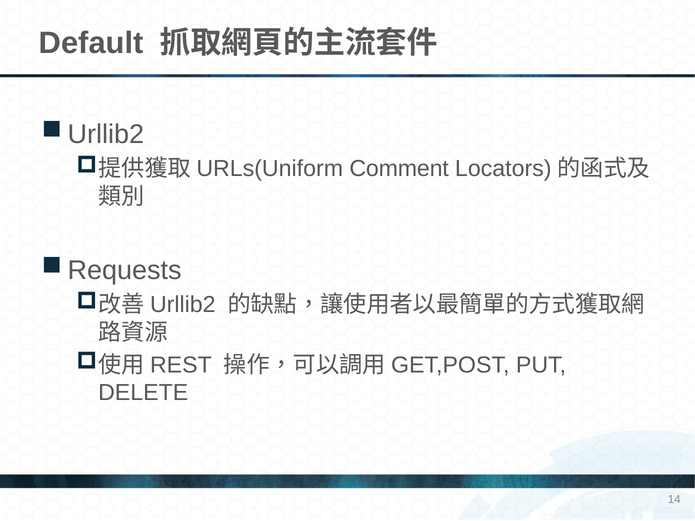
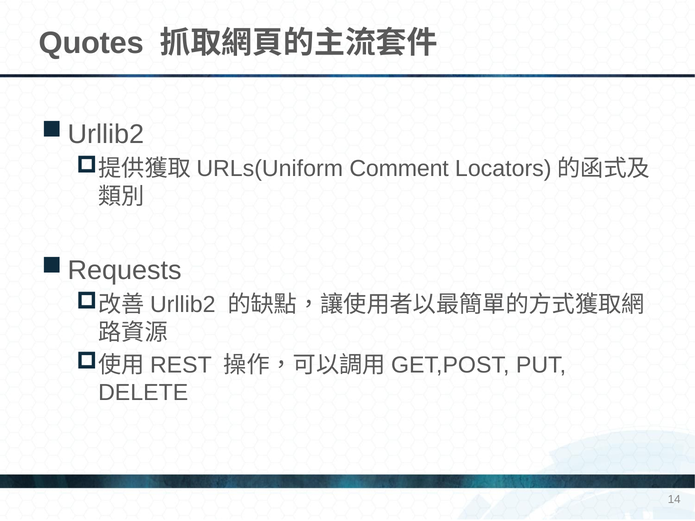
Default: Default -> Quotes (91, 43)
